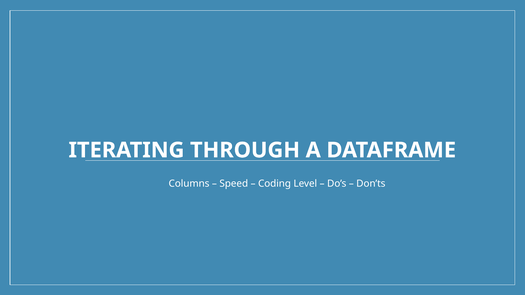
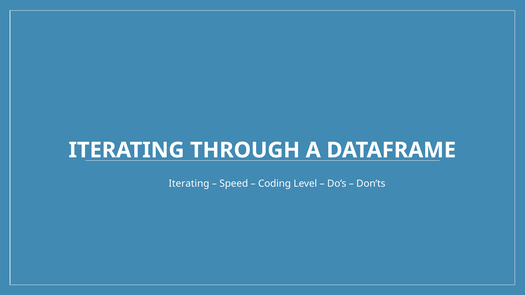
Columns: Columns -> Iterating (189, 184)
